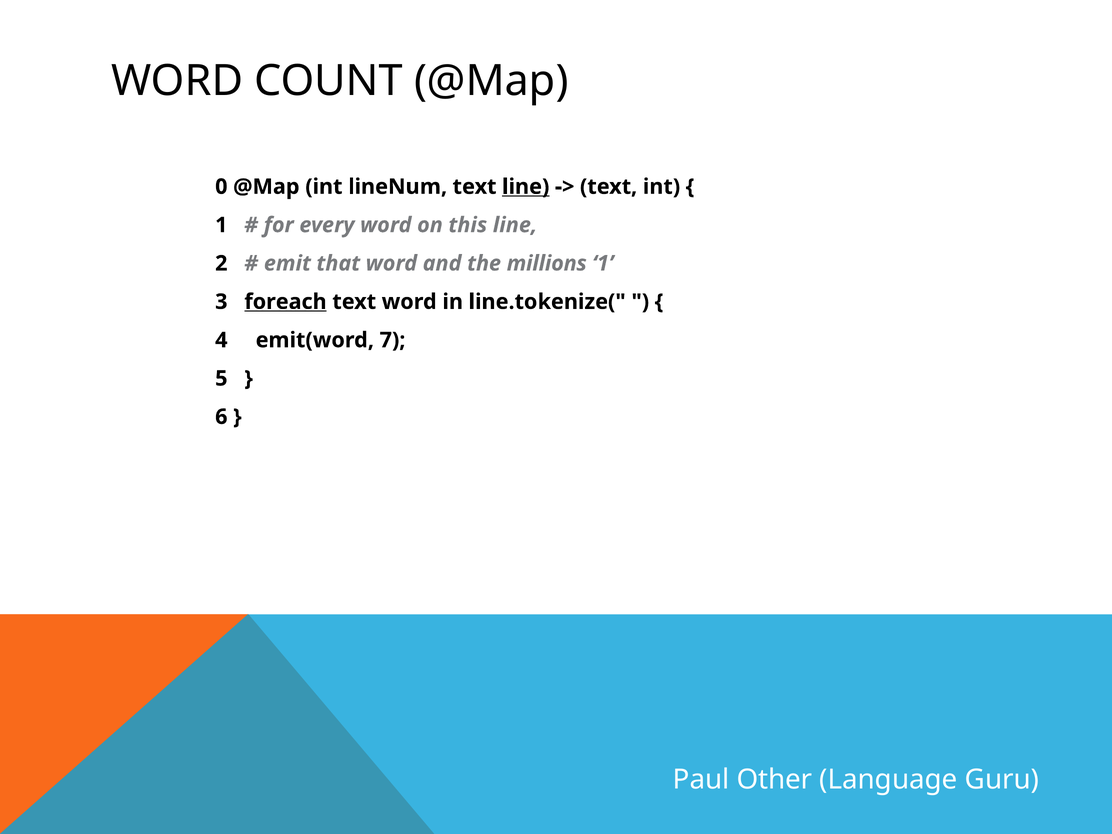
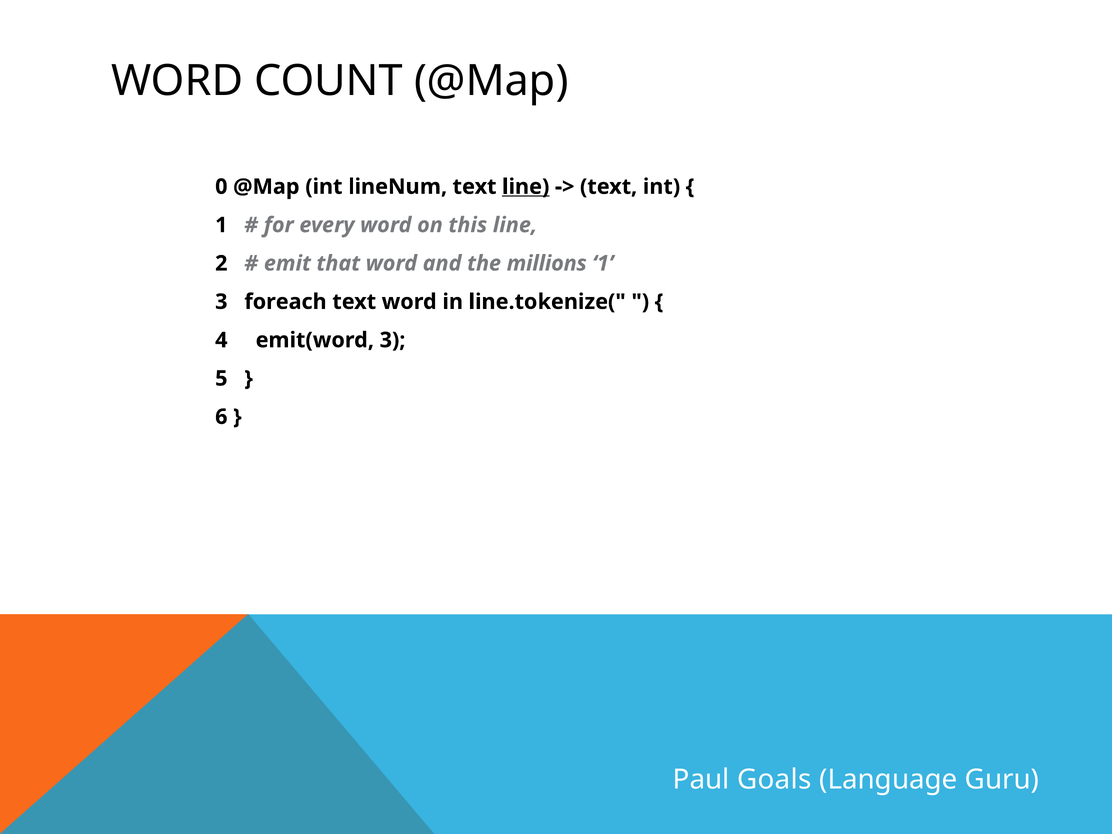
foreach underline: present -> none (286, 302)
emit(word 7: 7 -> 3 (393, 340)
Other: Other -> Goals (774, 780)
